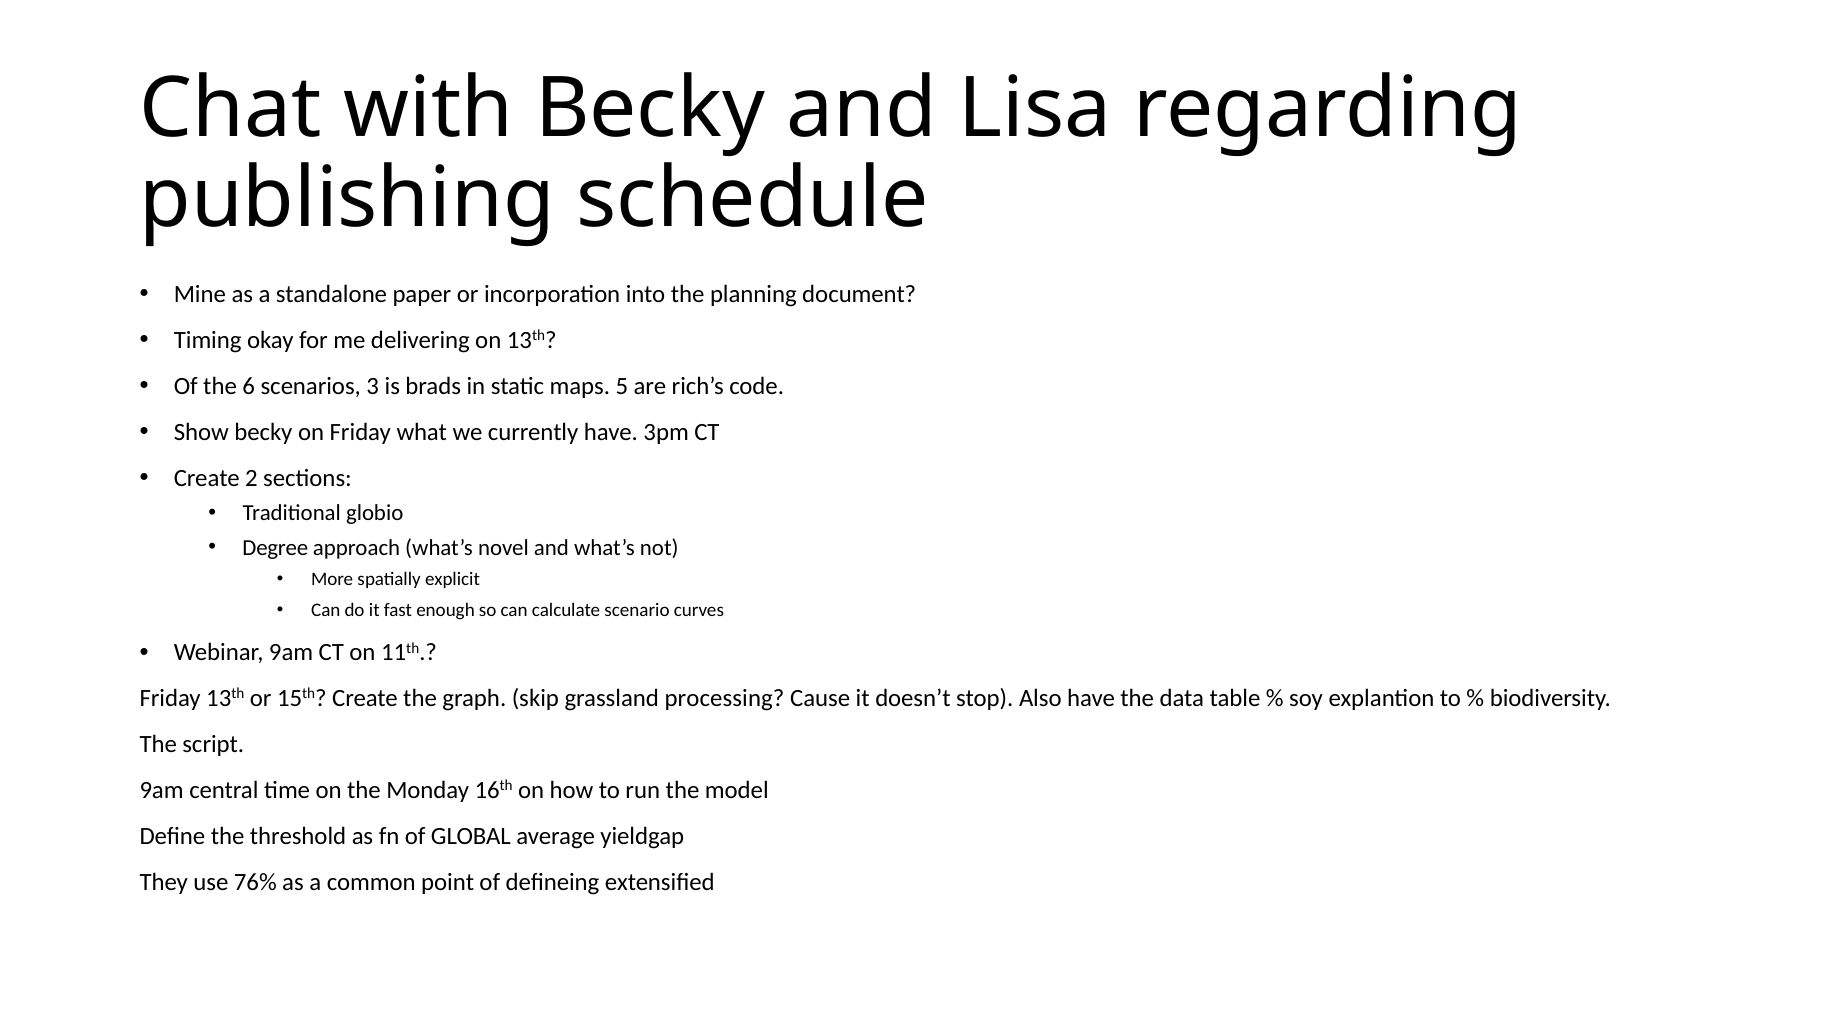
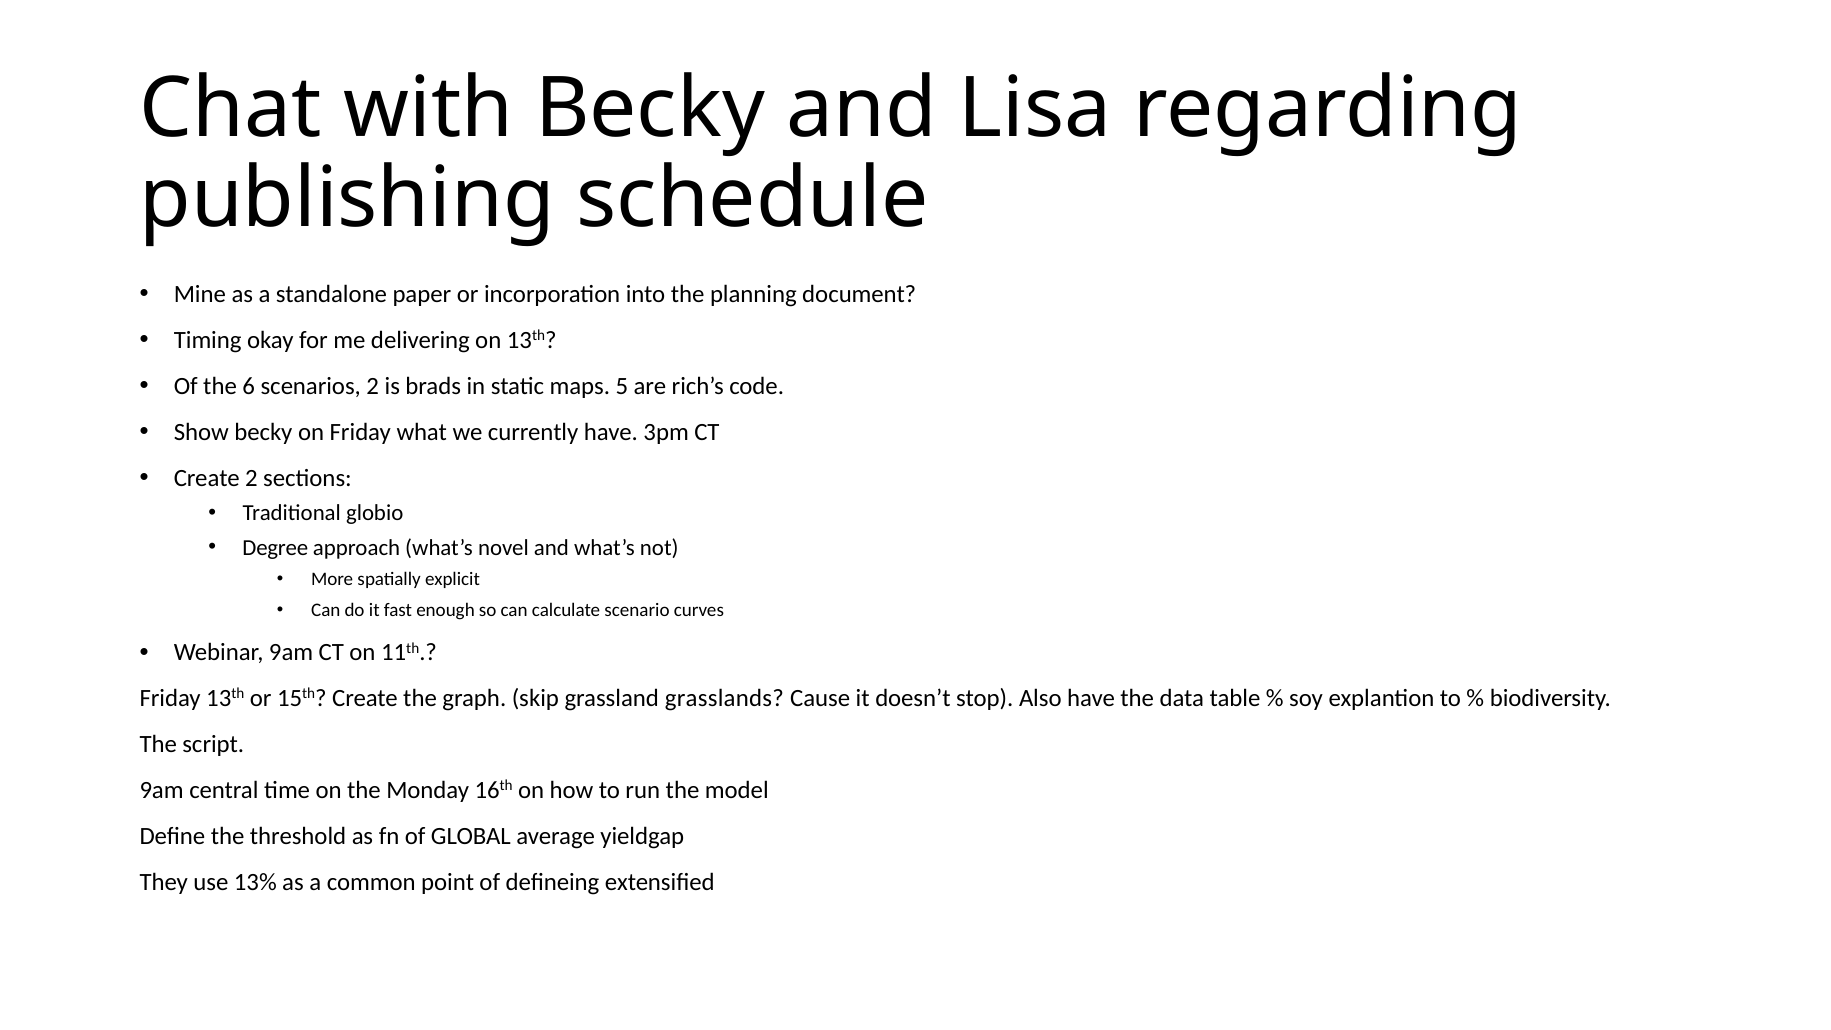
scenarios 3: 3 -> 2 (373, 386)
processing: processing -> grasslands (724, 698)
76%: 76% -> 13% (255, 882)
